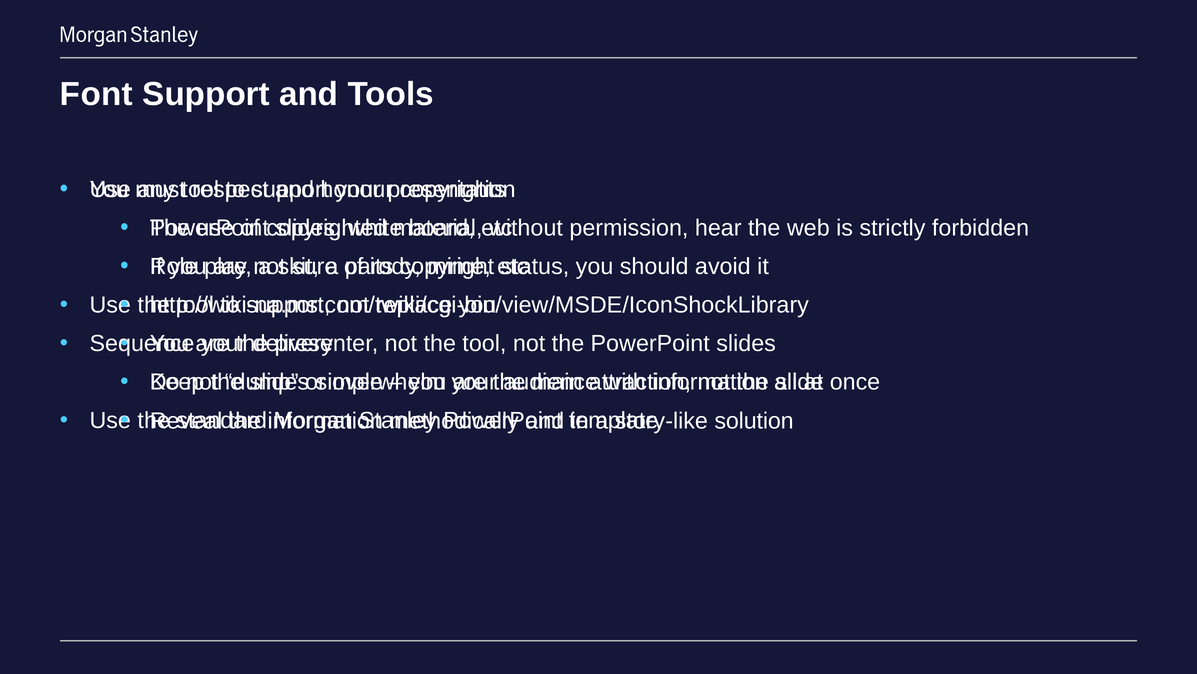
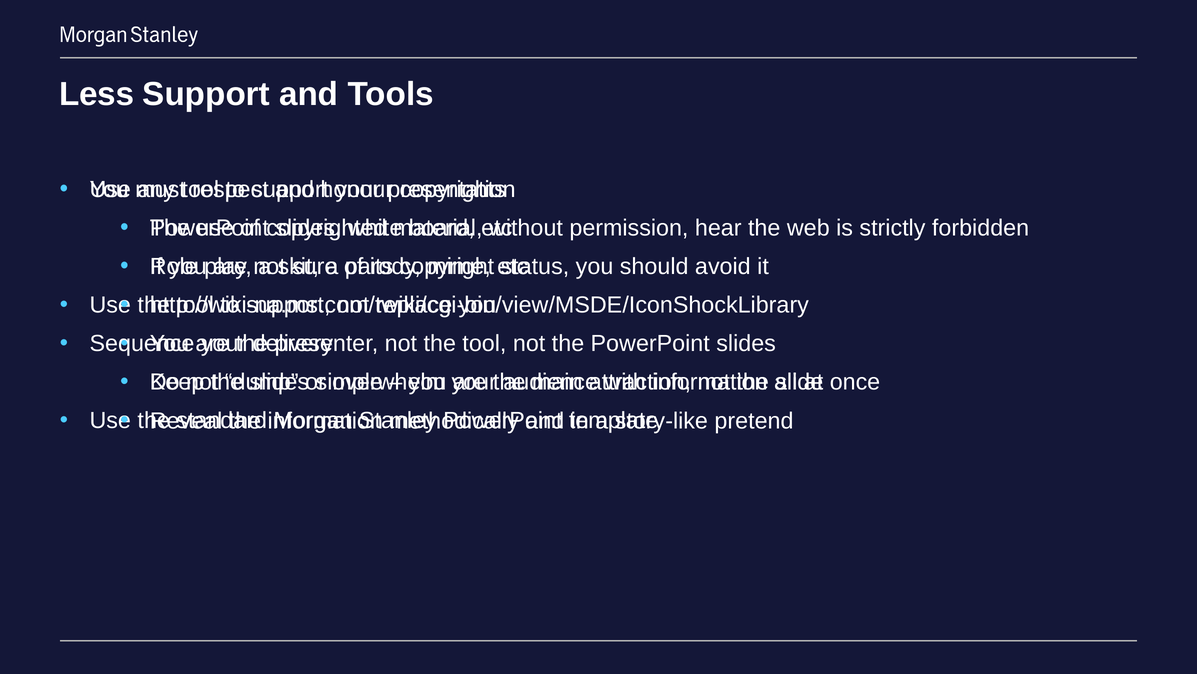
Font: Font -> Less (97, 94)
solution: solution -> pretend (754, 420)
